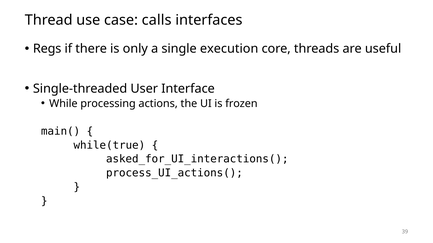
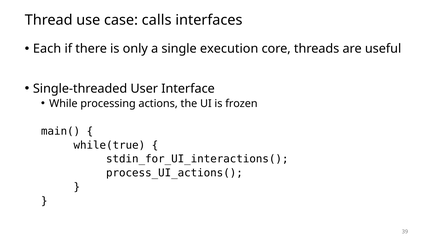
Regs: Regs -> Each (47, 49)
asked_for_UI_interactions(: asked_for_UI_interactions( -> stdin_for_UI_interactions( (197, 159)
